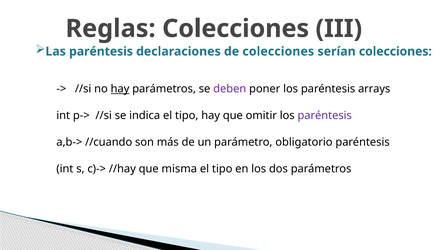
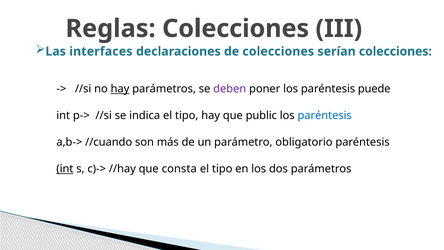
Las paréntesis: paréntesis -> interfaces (101, 51)
arrays: arrays -> puede (374, 89)
omitir: omitir -> public (261, 115)
paréntesis colour: purple -> blue (325, 115)
int underline: none -> present (65, 169)
misma: misma -> consta (179, 169)
